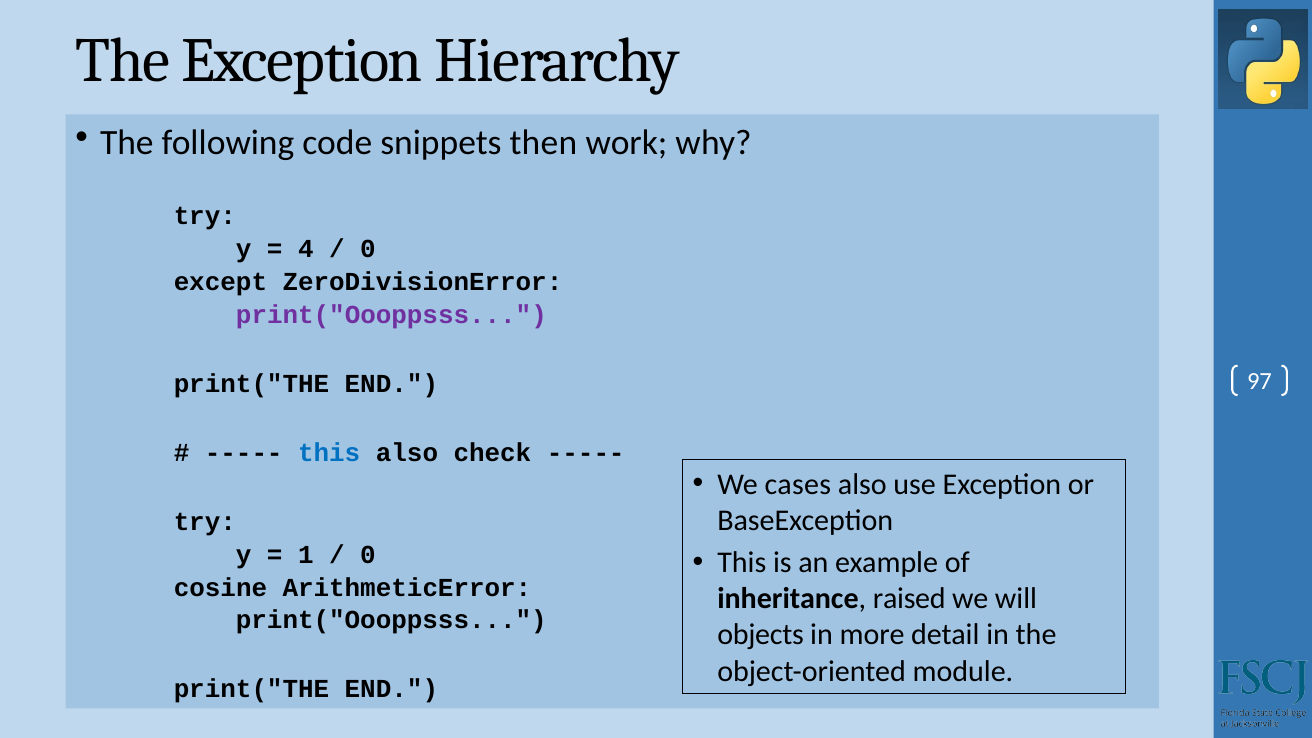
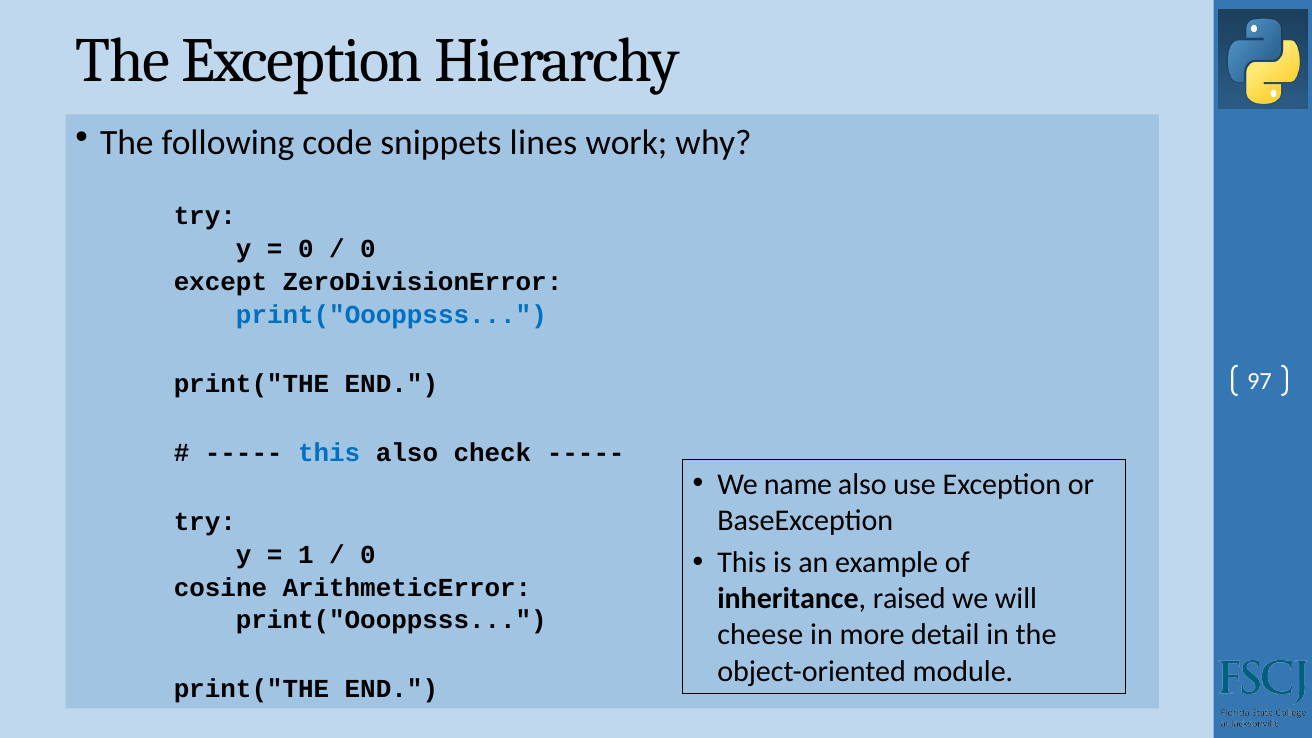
then: then -> lines (543, 143)
4: 4 -> 0 (306, 249)
print("Oooppsss colour: purple -> blue (391, 315)
cases: cases -> name (798, 484)
objects: objects -> cheese (760, 635)
